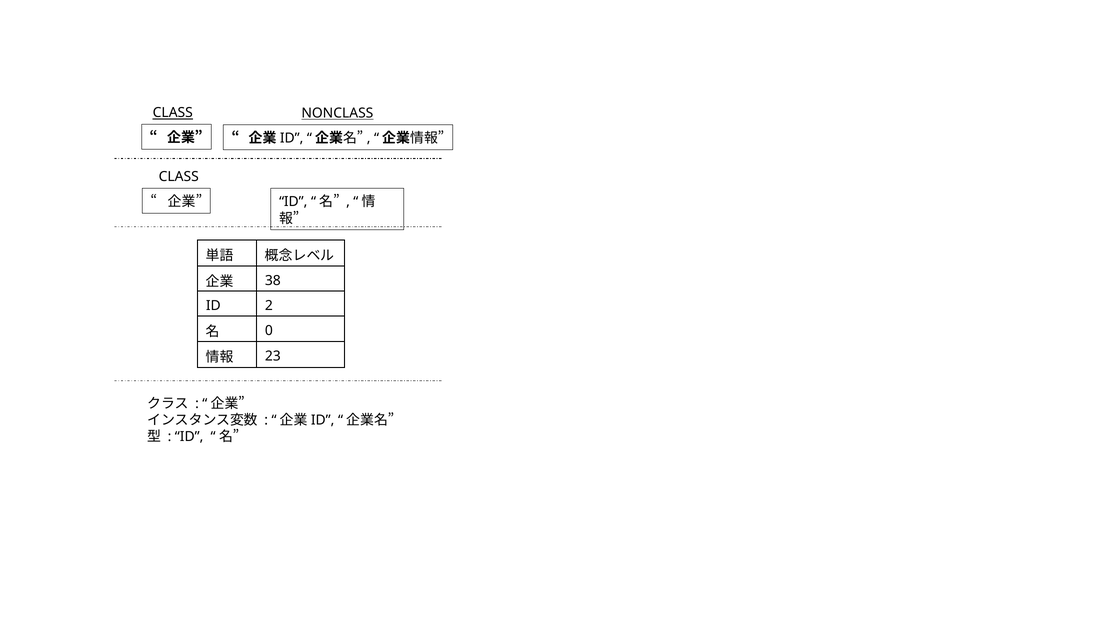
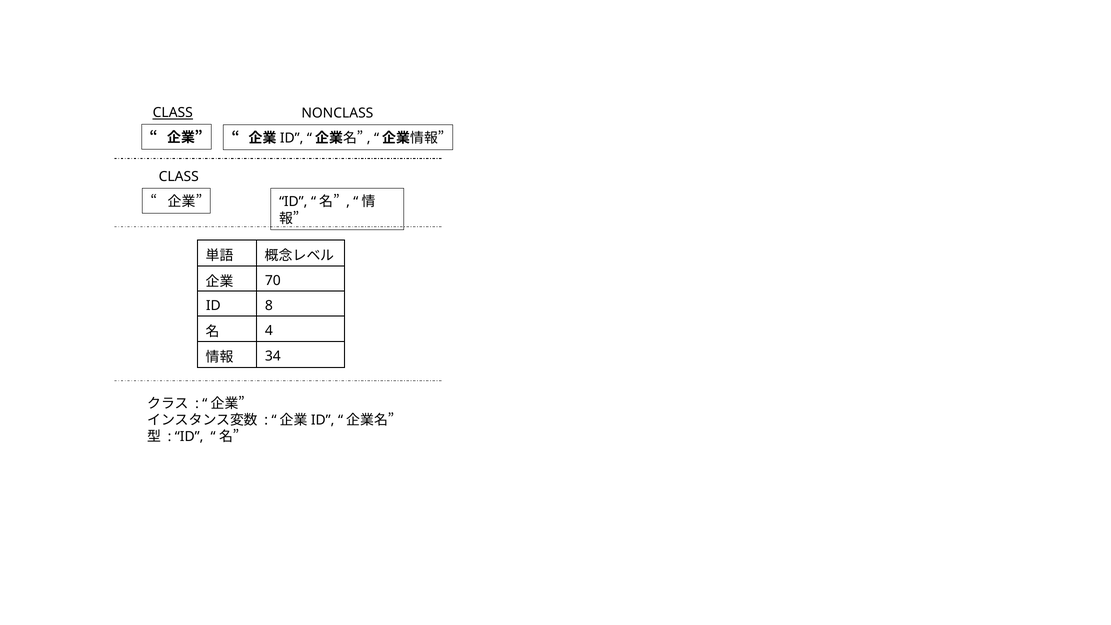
NONCLASS underline: present -> none (337, 113)
38: 38 -> 70 (273, 280)
2: 2 -> 8 (269, 305)
0: 0 -> 4 (269, 330)
23: 23 -> 34 (273, 356)
